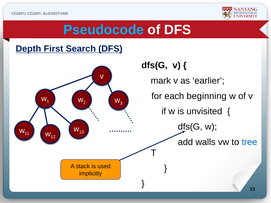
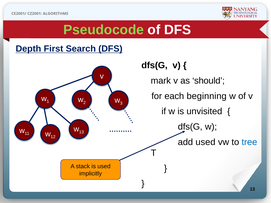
Pseudocode colour: light blue -> light green (104, 30)
earlier: earlier -> should (209, 81)
add walls: walls -> used (205, 142)
